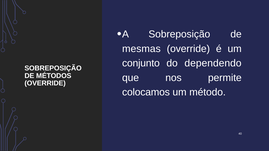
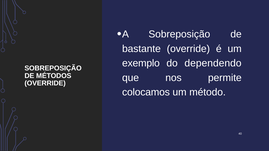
mesmas: mesmas -> bastante (141, 49)
conjunto: conjunto -> exemplo (141, 63)
